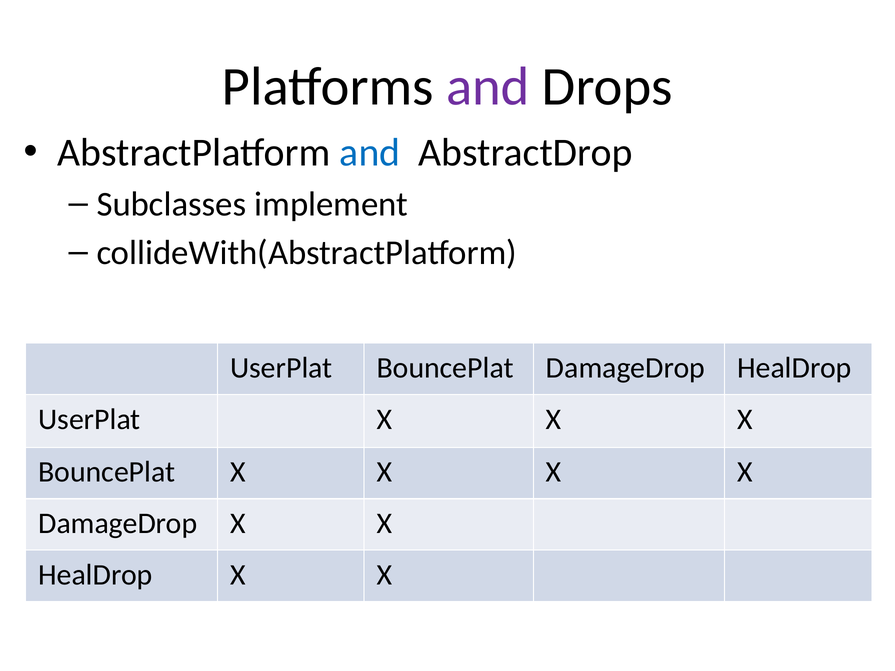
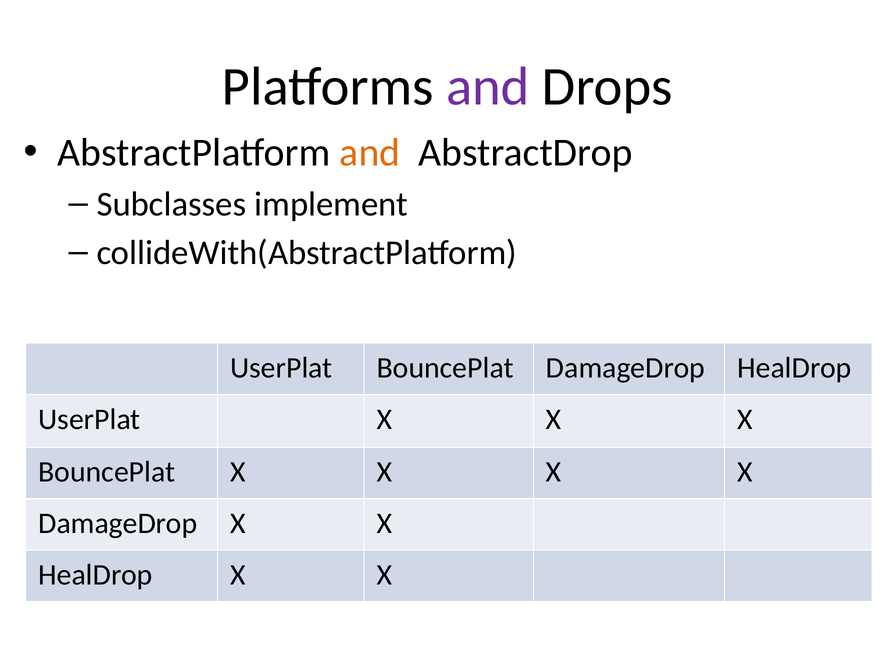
and colour: blue -> orange (370, 153)
